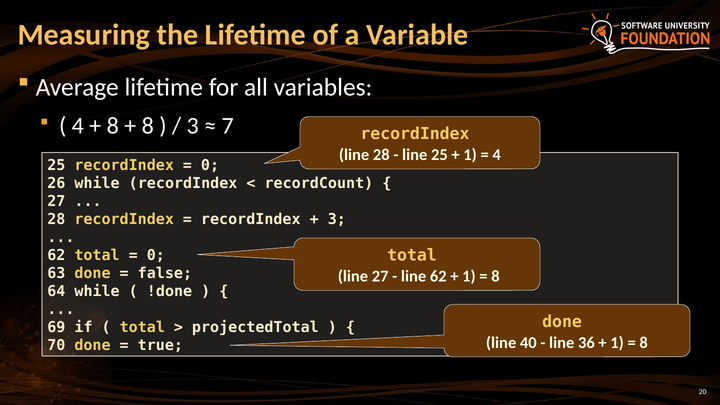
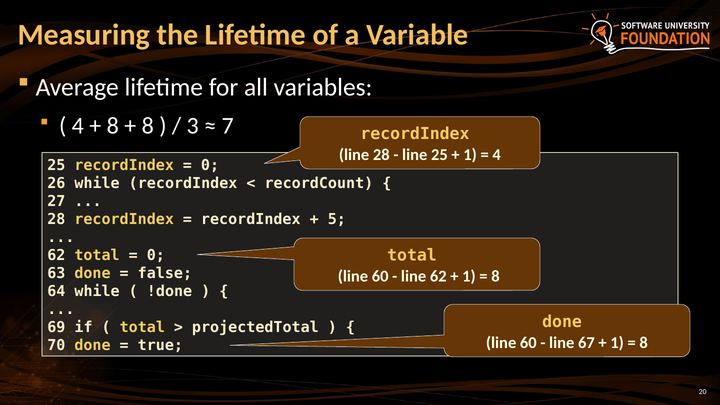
3: 3 -> 5 (337, 219)
27: 27 -> 60 (380, 277)
40: 40 -> 60 (528, 343)
36: 36 -> 67 (586, 343)
